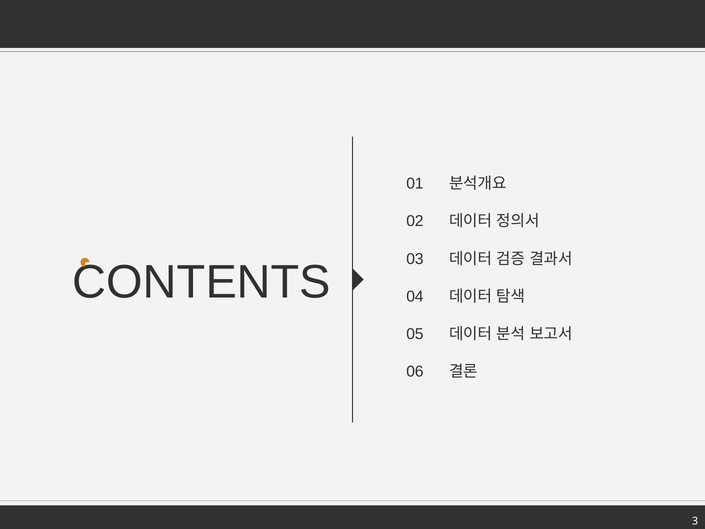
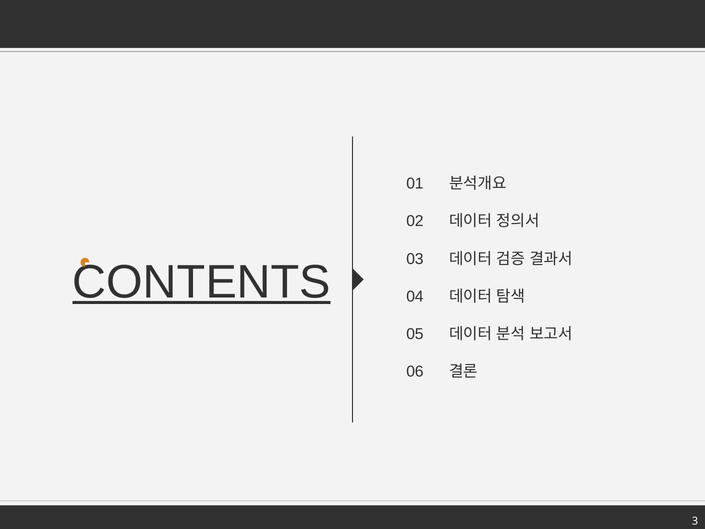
CONTENTS underline: none -> present (202, 282)
